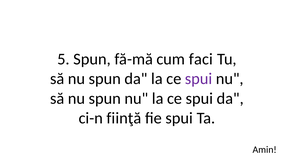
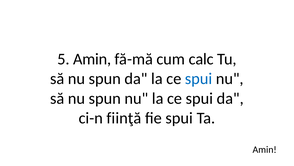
5 Spun: Spun -> Amin (92, 59)
faci: faci -> calc (201, 59)
spui colour: purple -> blue (199, 78)
